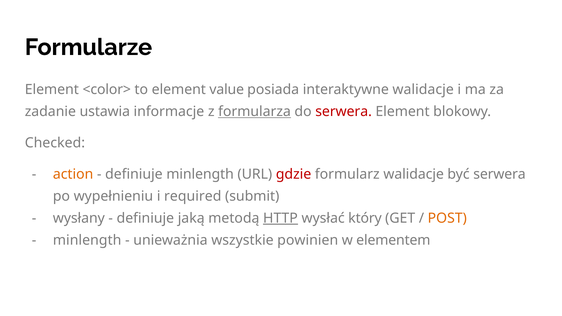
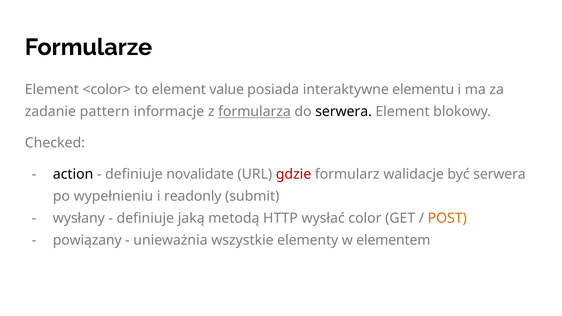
interaktywne walidacje: walidacje -> elementu (423, 90)
ustawia: ustawia -> pattern (105, 112)
serwera colour: red -> black (344, 112)
action colour: orange -> black (73, 174)
definiuje minlength: minlength -> novalidate (200, 174)
required: required -> readonly (193, 196)
HTTP underline: present -> none (280, 218)
który: który -> color (365, 218)
minlength: minlength -> powiązany (87, 240)
powinien: powinien -> elementy (308, 240)
